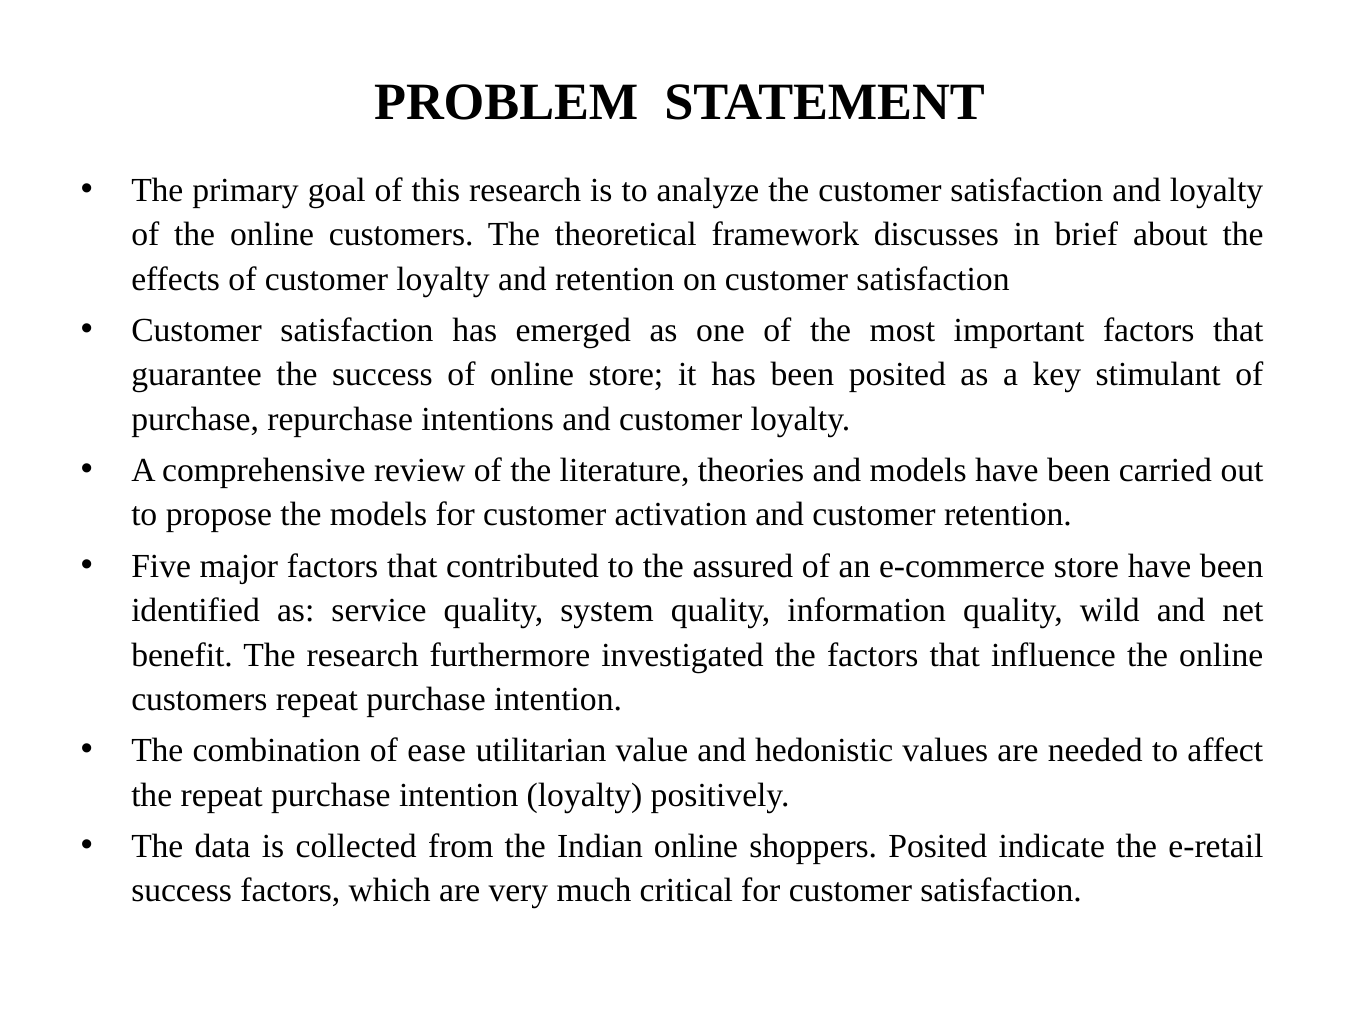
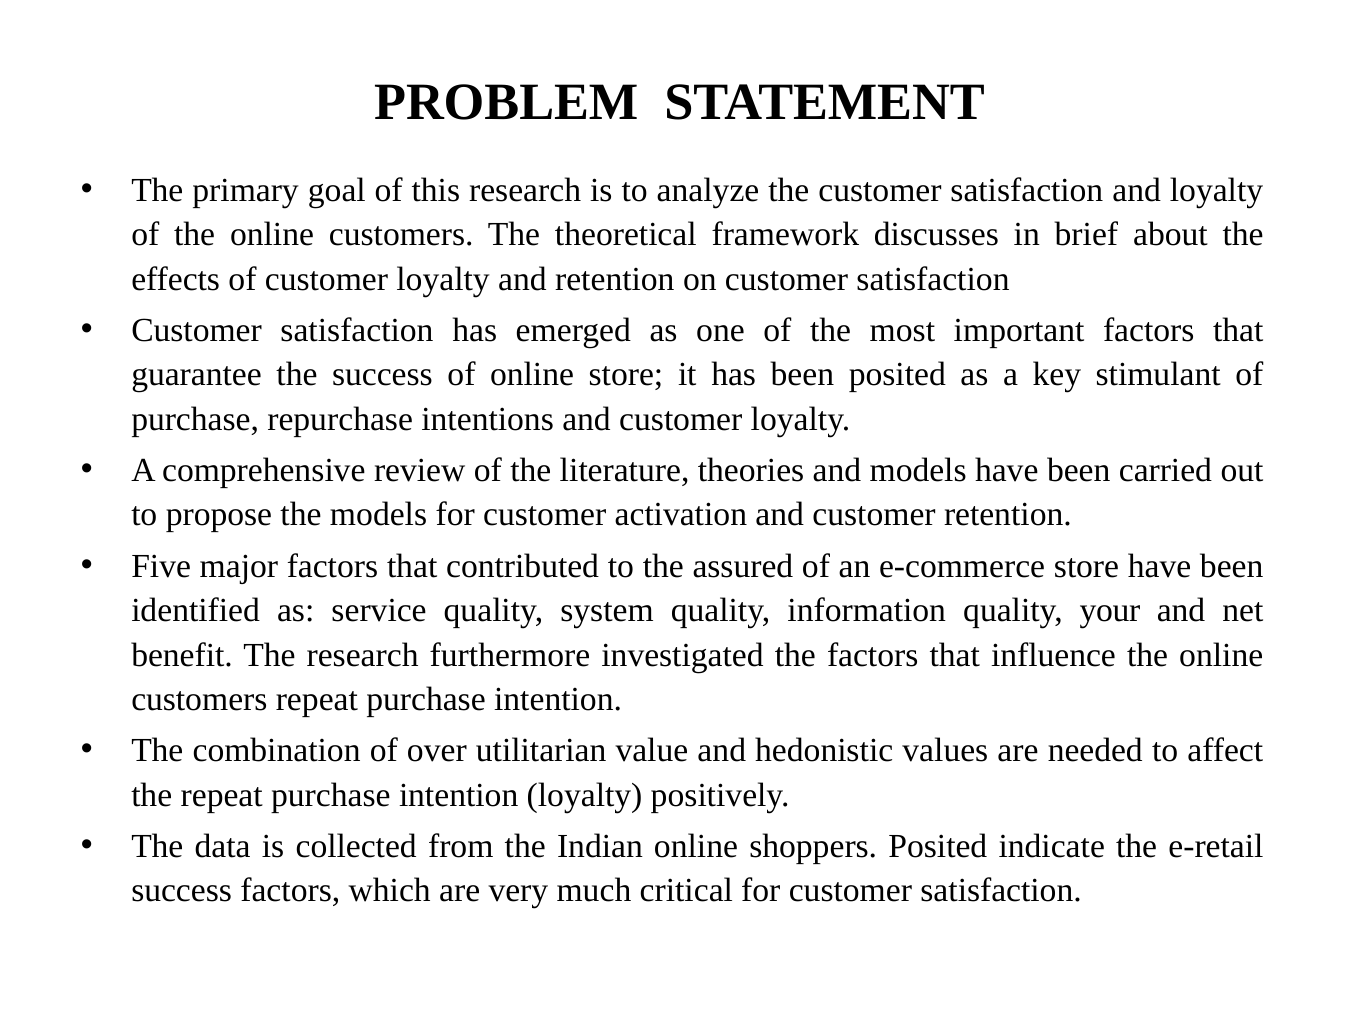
wild: wild -> your (1110, 610)
ease: ease -> over (437, 750)
